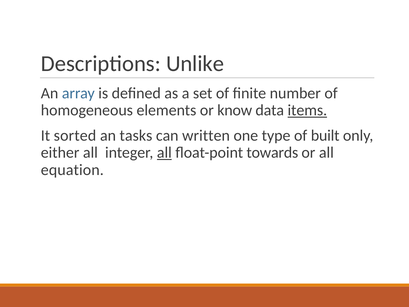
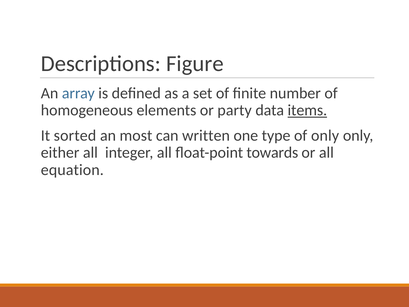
Unlike: Unlike -> Figure (195, 63)
know: know -> party (235, 110)
tasks: tasks -> most (136, 135)
of built: built -> only (325, 135)
all underline: present -> none (164, 153)
